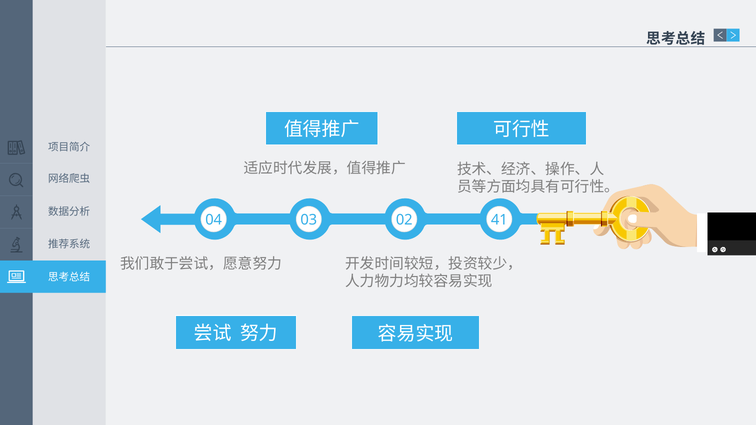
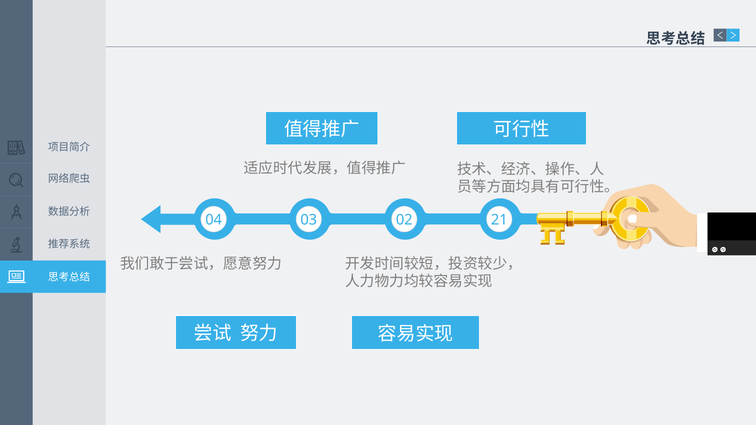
41: 41 -> 21 (499, 220)
